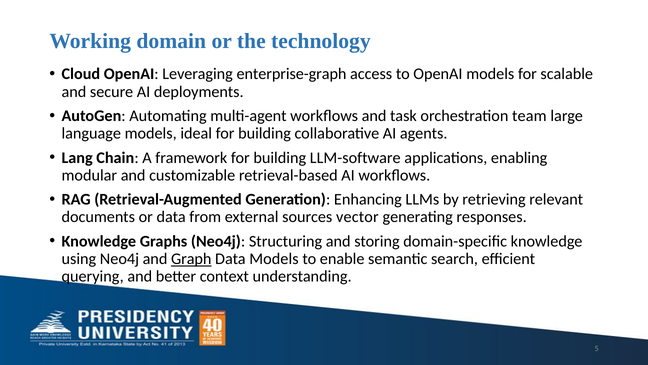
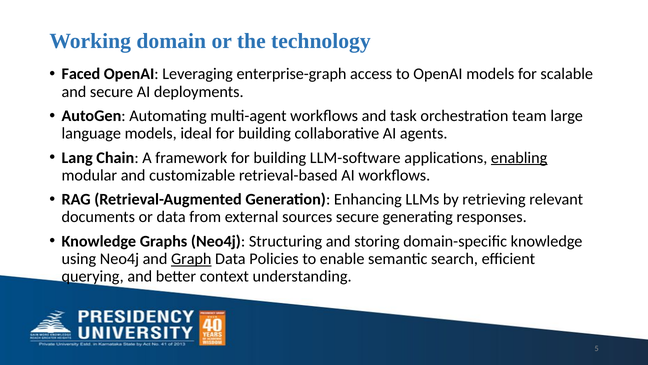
Cloud: Cloud -> Faced (81, 74)
enabling underline: none -> present (519, 157)
sources vector: vector -> secure (357, 217)
Data Models: Models -> Policies (274, 258)
